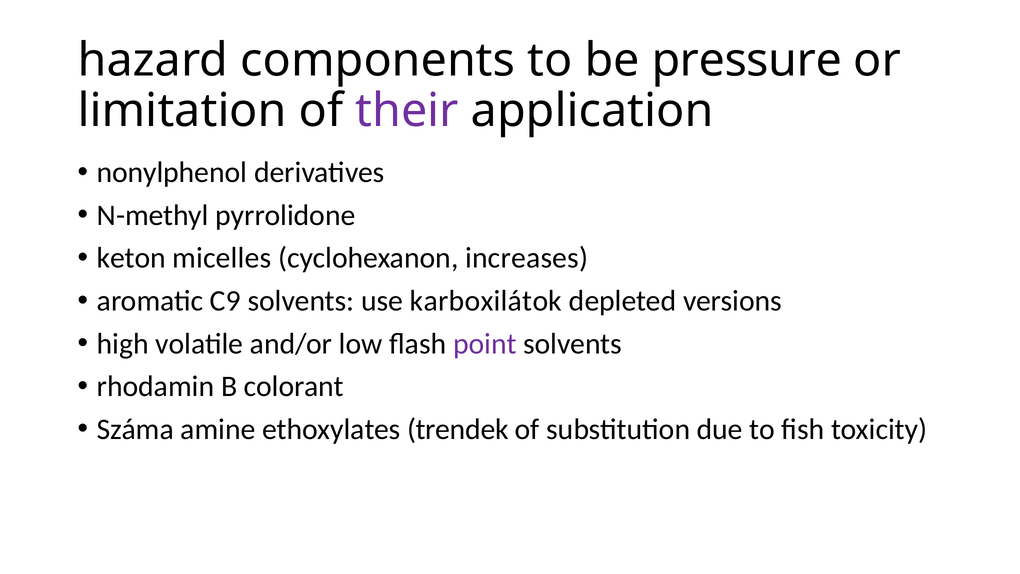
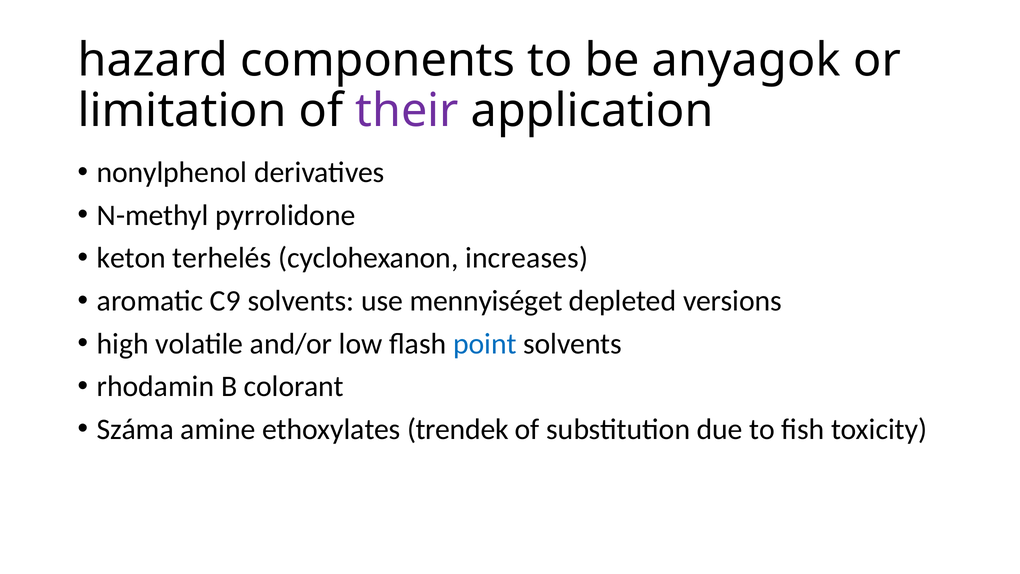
pressure: pressure -> anyagok (746, 60)
micelles: micelles -> terhelés (222, 258)
karboxilátok: karboxilátok -> mennyiséget (486, 301)
point colour: purple -> blue (485, 344)
